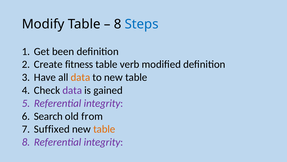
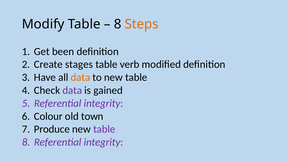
Steps colour: blue -> orange (142, 24)
fitness: fitness -> stages (79, 64)
Search: Search -> Colour (48, 116)
from: from -> town (92, 116)
Suffixed: Suffixed -> Produce (52, 129)
table colour: orange -> purple (104, 129)
